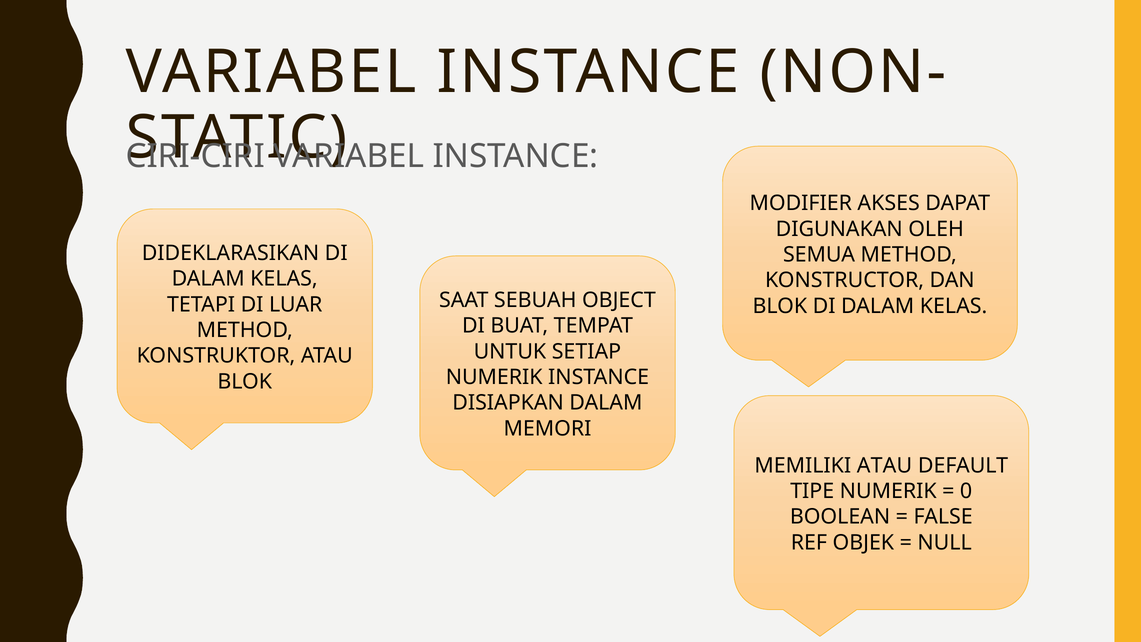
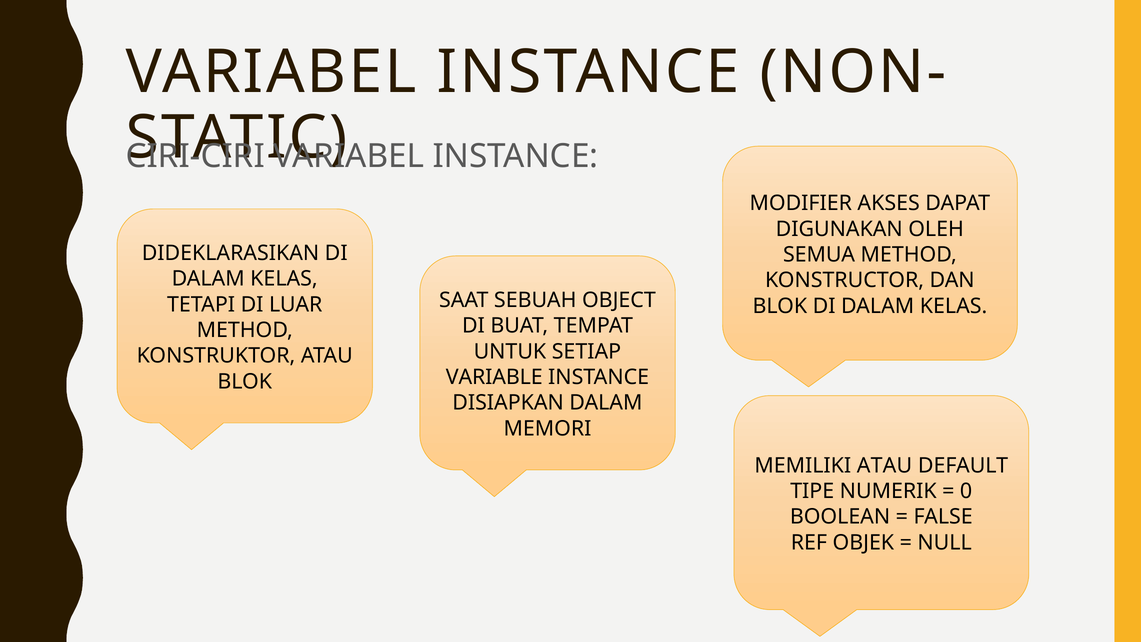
NUMERIK: NUMERIK -> VARIABLE (494, 377)
